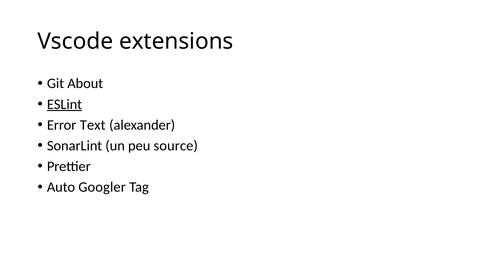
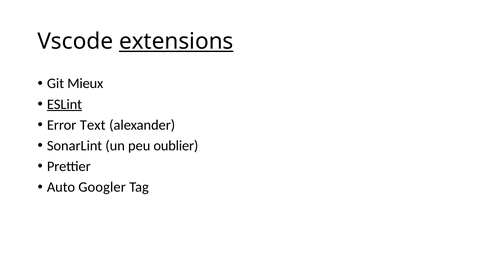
extensions underline: none -> present (176, 41)
About: About -> Mieux (85, 84)
source: source -> oublier (176, 146)
